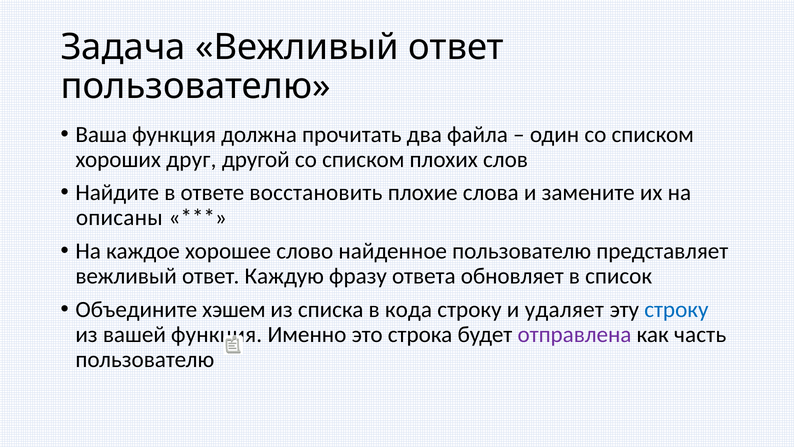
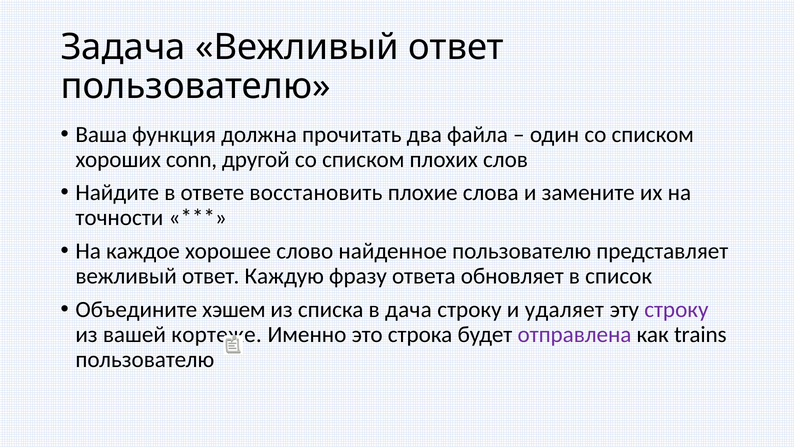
друг: друг -> conn (192, 159)
описаны: описаны -> точности (119, 218)
кода: кода -> дача (408, 309)
строку colour: blue -> purple (676, 309)
вашей функция: функция -> кортеже (217, 334)
часть: часть -> trains (700, 334)
